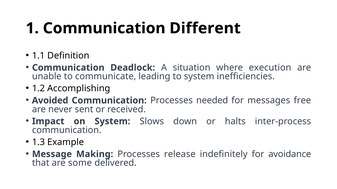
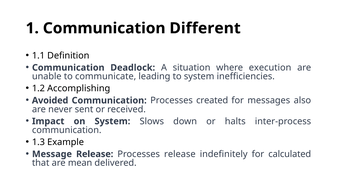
needed: needed -> created (212, 101)
free: free -> also (302, 101)
Message Making: Making -> Release (95, 155)
avoidance: avoidance -> calculated (290, 155)
some: some -> mean (80, 163)
